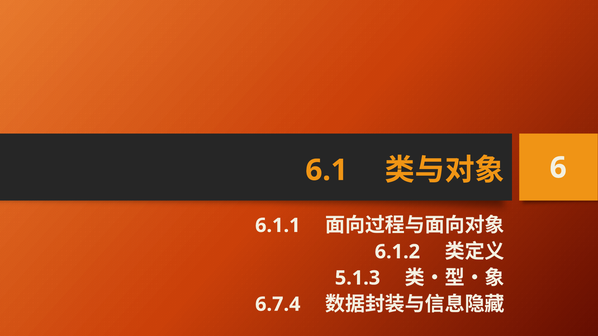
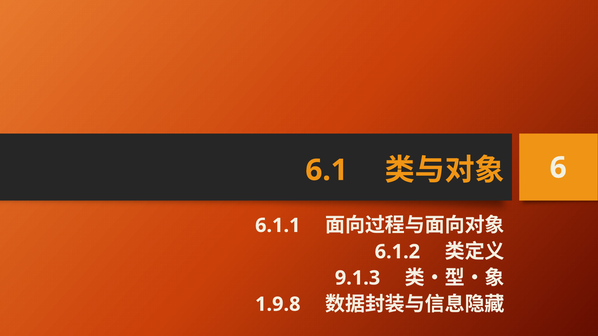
5.1.3: 5.1.3 -> 9.1.3 (358, 278)
6.7.4: 6.7.4 -> 1.9.8 (278, 305)
